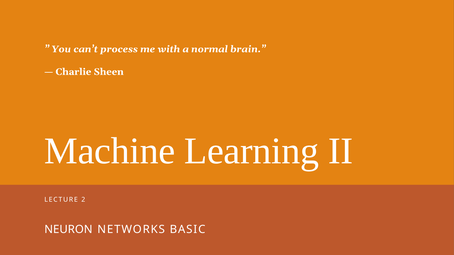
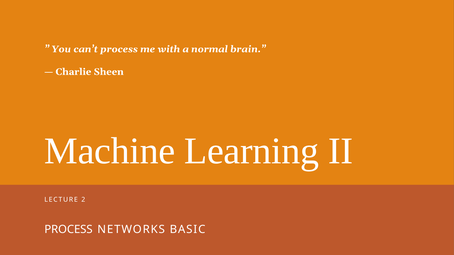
NEURON: NEURON -> PROCESS (69, 230)
